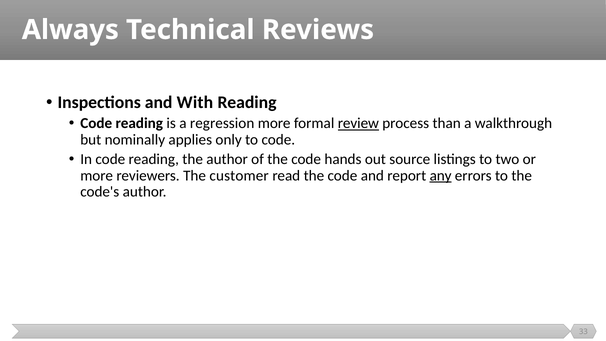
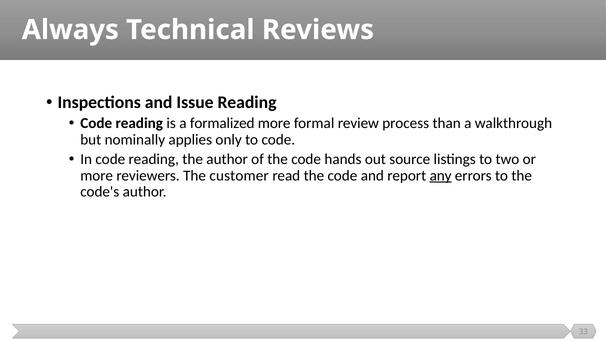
With: With -> Issue (195, 102)
regression: regression -> formalized (222, 123)
review underline: present -> none (358, 123)
